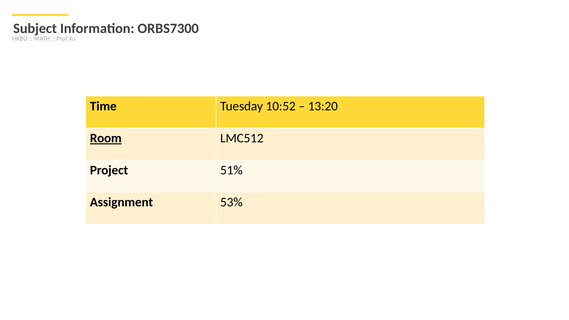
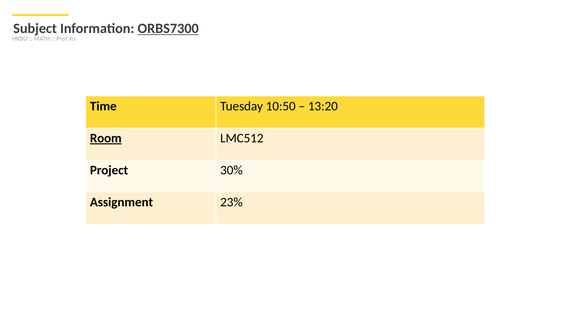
ORBS7300 underline: none -> present (168, 29)
10:52: 10:52 -> 10:50 (281, 106)
51%: 51% -> 30% (231, 170)
53%: 53% -> 23% (231, 202)
